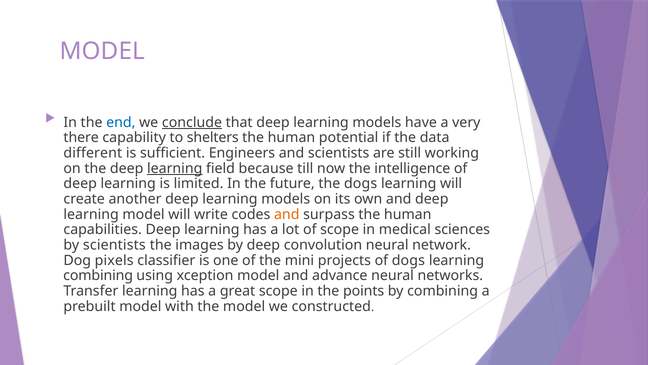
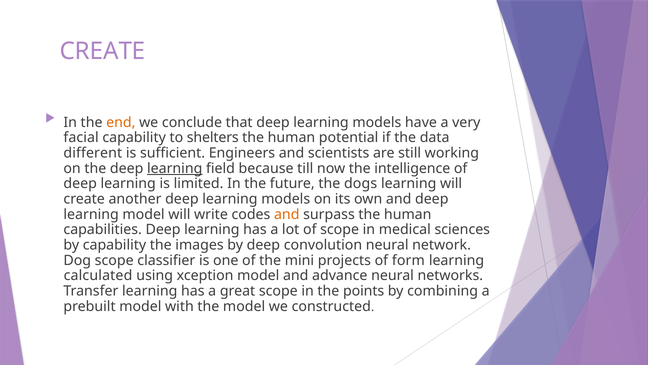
MODEL: MODEL -> CREATE (103, 51)
end colour: blue -> orange (121, 122)
conclude underline: present -> none (192, 122)
there: there -> facial (81, 138)
by scientists: scientists -> capability (114, 245)
Dog pixels: pixels -> scope (114, 260)
of dogs: dogs -> form (408, 260)
combining: combining -> calculated (98, 275)
